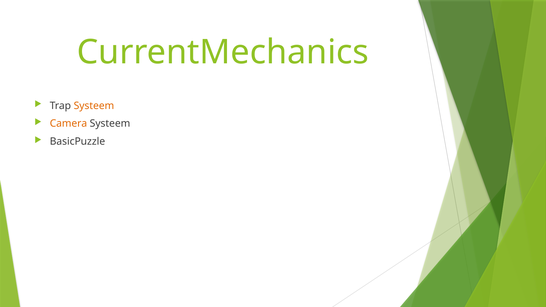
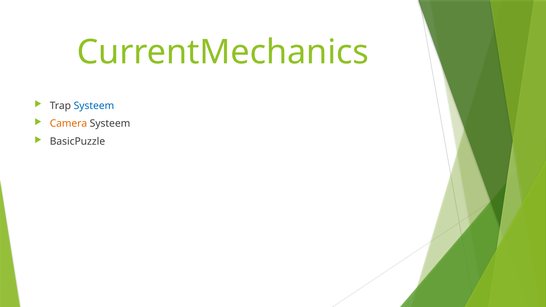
Systeem colour: orange -> blue (94, 106)
